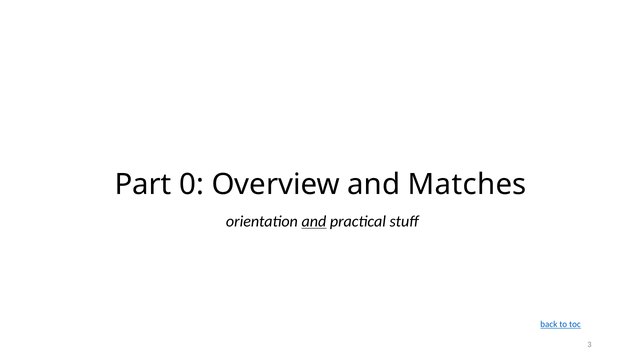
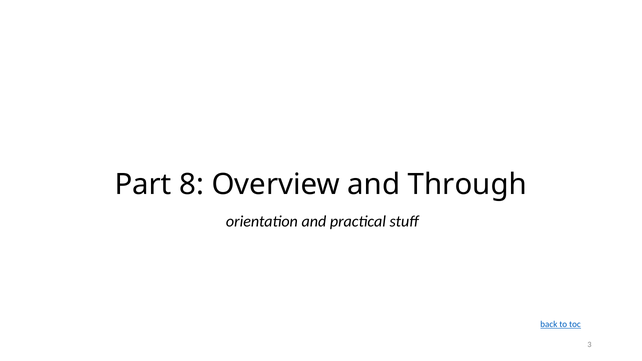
0: 0 -> 8 (192, 185)
Matches: Matches -> Through (467, 185)
and underline: present -> none (314, 221)
